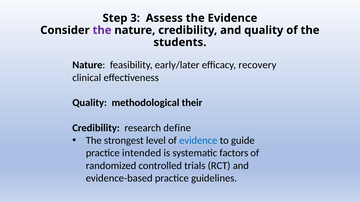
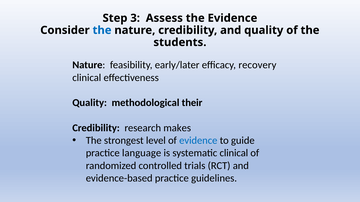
the colour: purple -> blue (102, 30)
define: define -> makes (177, 128)
intended: intended -> language (142, 153)
systematic factors: factors -> clinical (234, 153)
